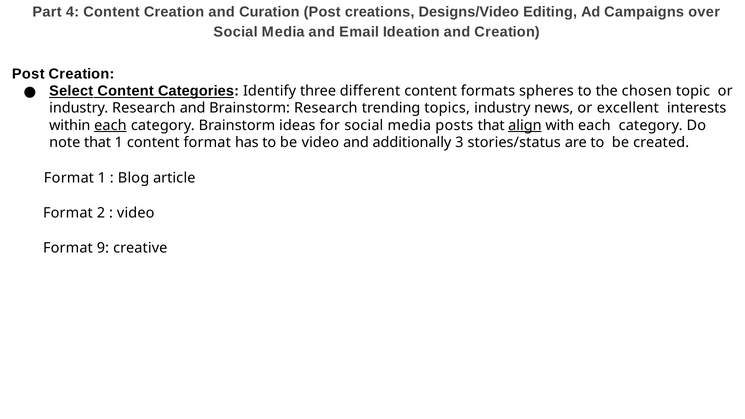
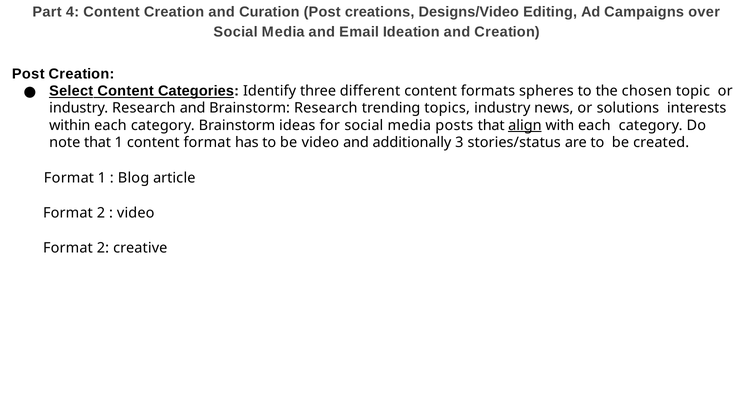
excellent: excellent -> solutions (628, 108)
each underline: present -> none (110, 125)
9: 9 -> 2 (103, 248)
